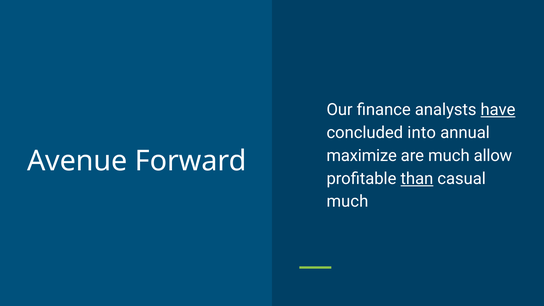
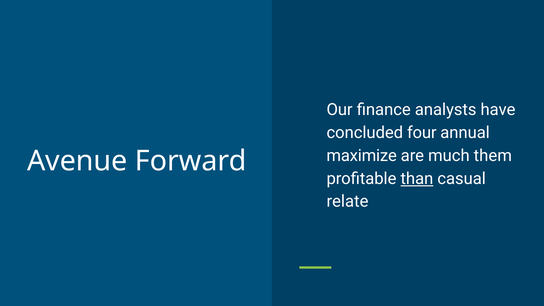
have underline: present -> none (498, 110)
into: into -> four (422, 133)
allow: allow -> them (493, 156)
much: much -> relate (347, 201)
